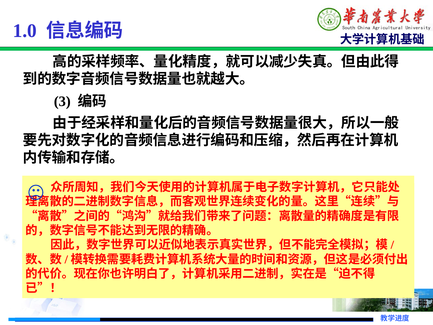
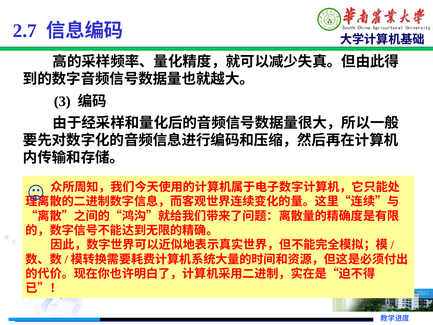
1.0: 1.0 -> 2.7 (25, 31)
